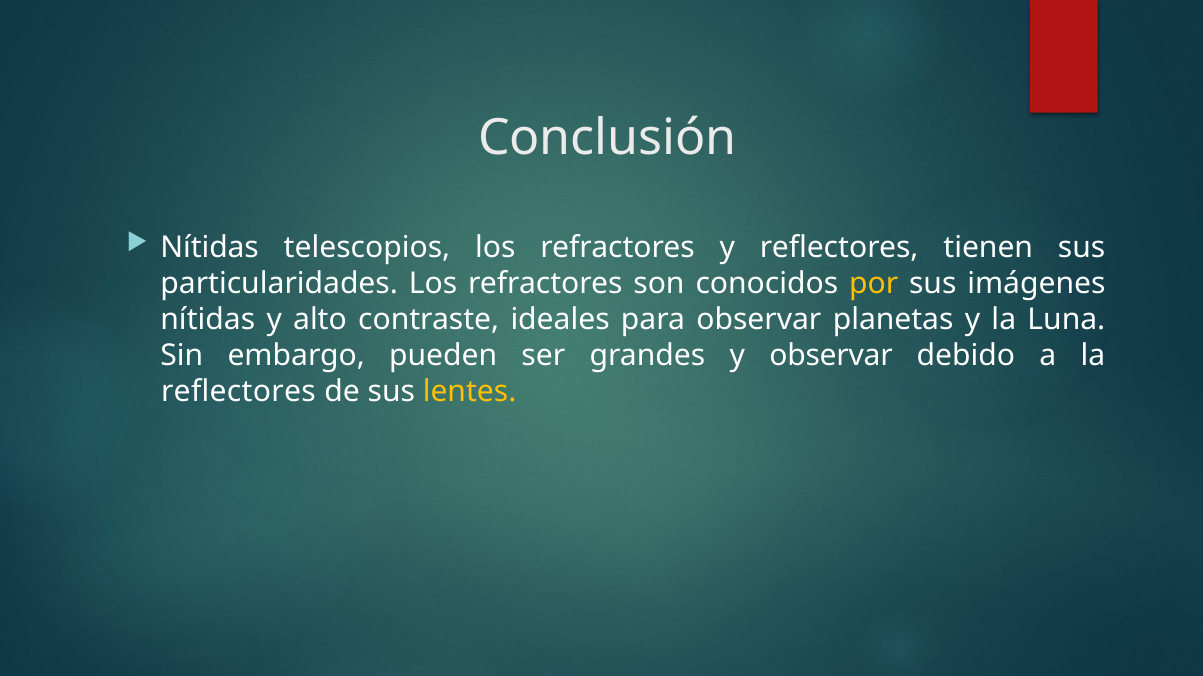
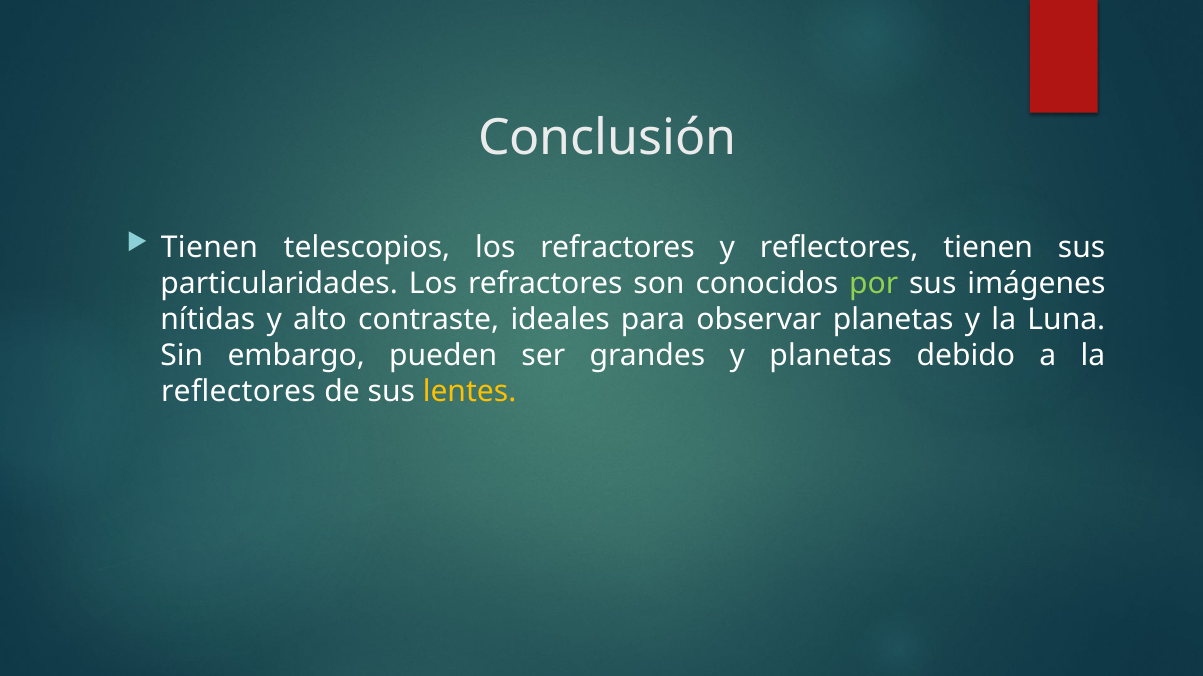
Nítidas: Nítidas -> Tienen (209, 248)
por colour: yellow -> light green (874, 284)
y observar: observar -> planetas (831, 356)
